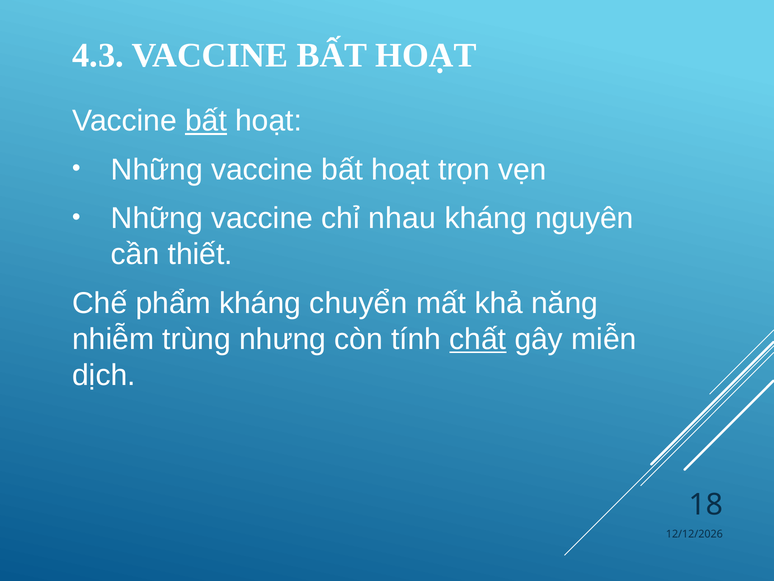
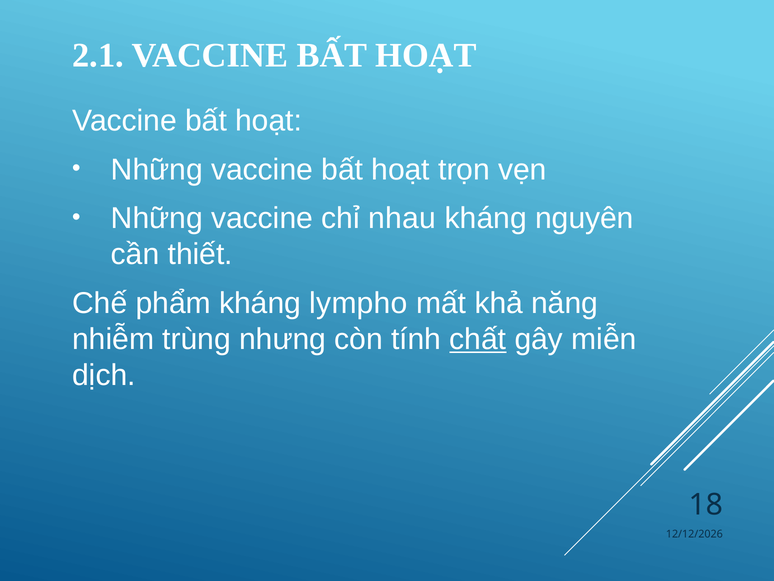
4.3: 4.3 -> 2.1 (98, 55)
bất underline: present -> none (206, 121)
chuyển: chuyển -> lympho (358, 303)
